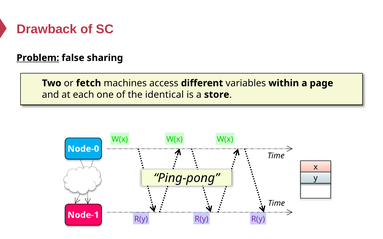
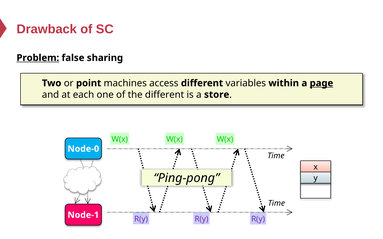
fetch: fetch -> point (89, 83)
page underline: none -> present (321, 83)
the identical: identical -> different (165, 95)
